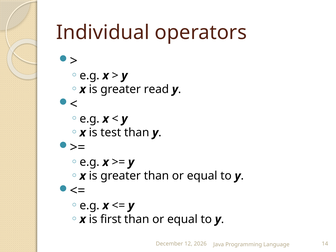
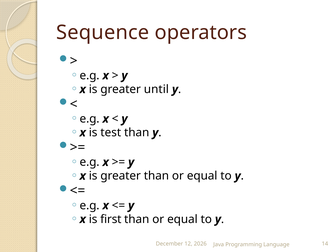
Individual: Individual -> Sequence (103, 32)
read: read -> until (156, 89)
